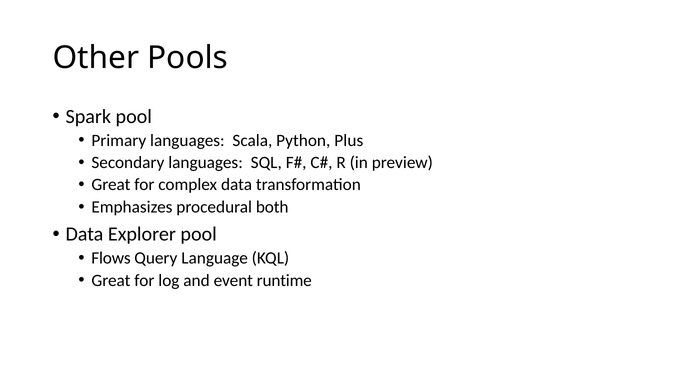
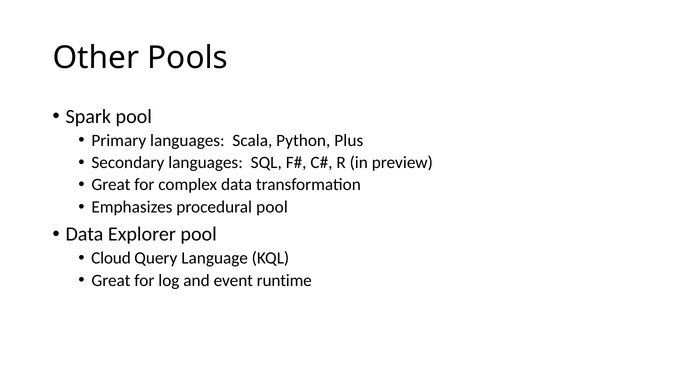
procedural both: both -> pool (272, 207)
Flows: Flows -> Cloud (111, 258)
